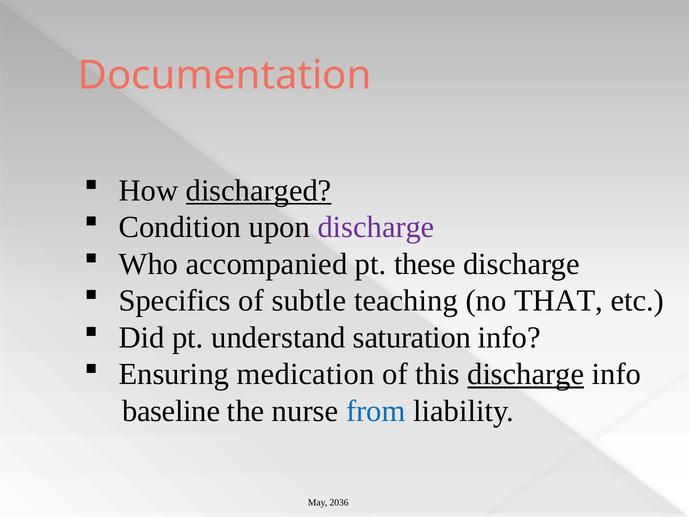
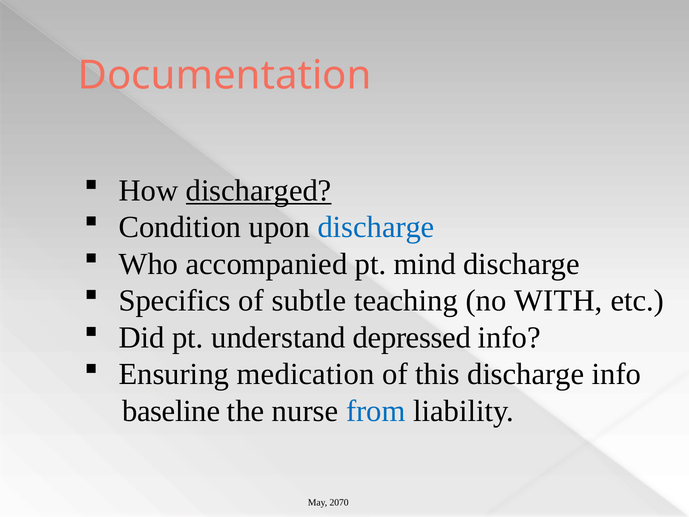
discharge colour: purple -> blue (376, 227)
these: these -> mind (425, 264)
THAT: THAT -> WITH (558, 301)
saturation: saturation -> depressed (412, 337)
discharge underline: present -> none (526, 374)
2036: 2036 -> 2070 (339, 503)
